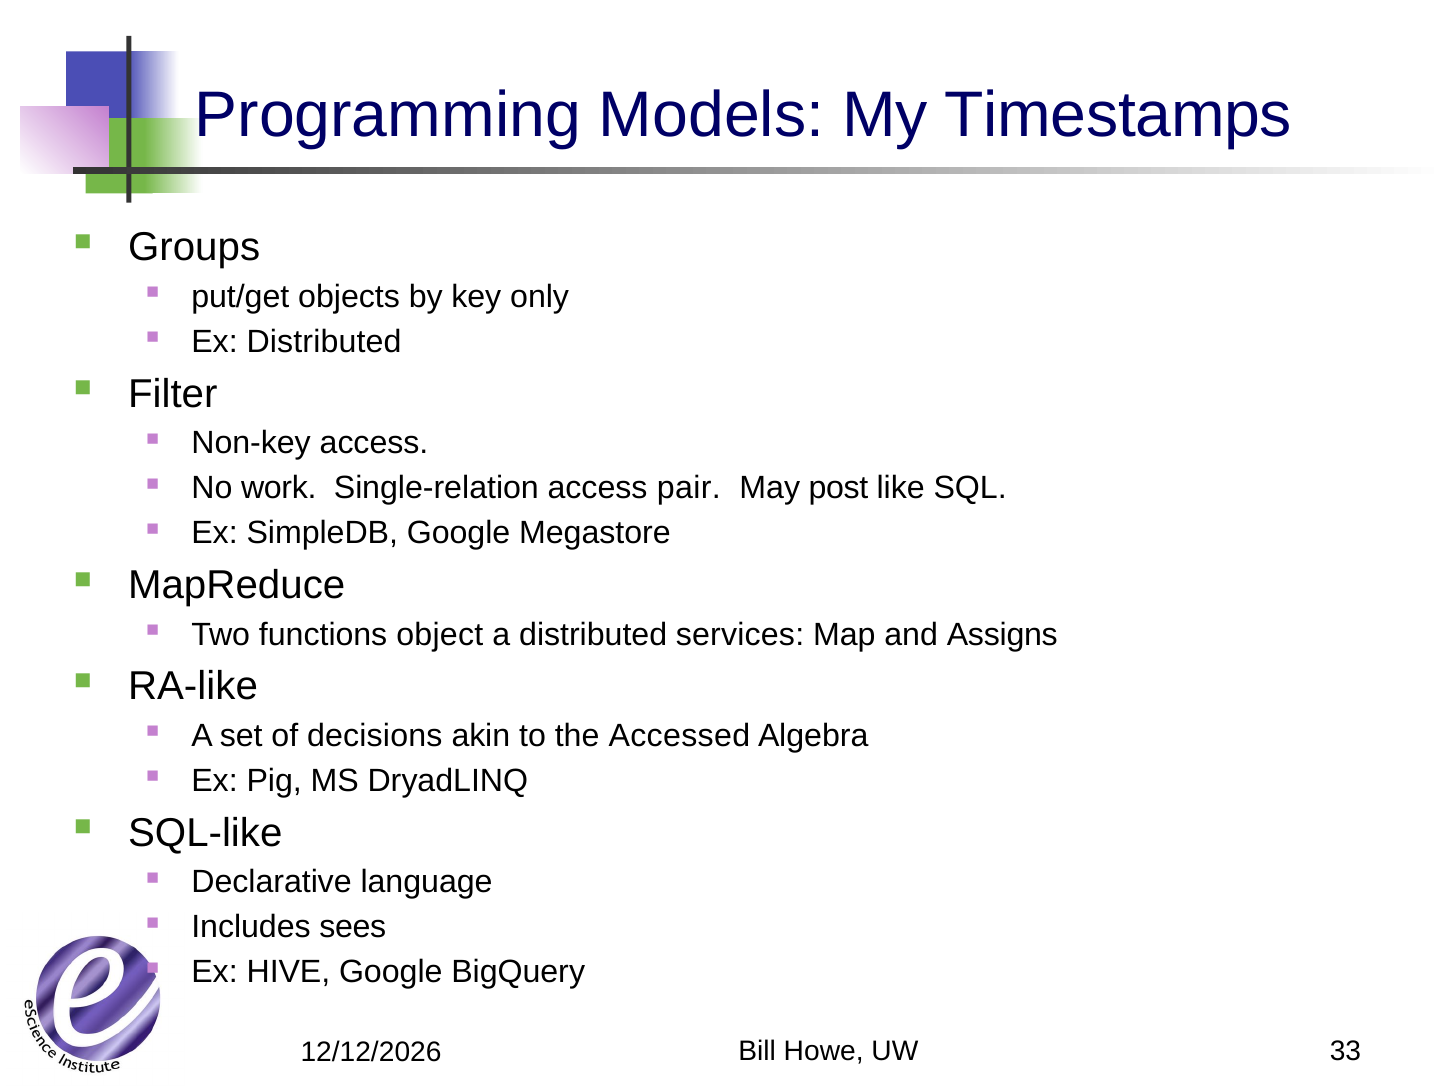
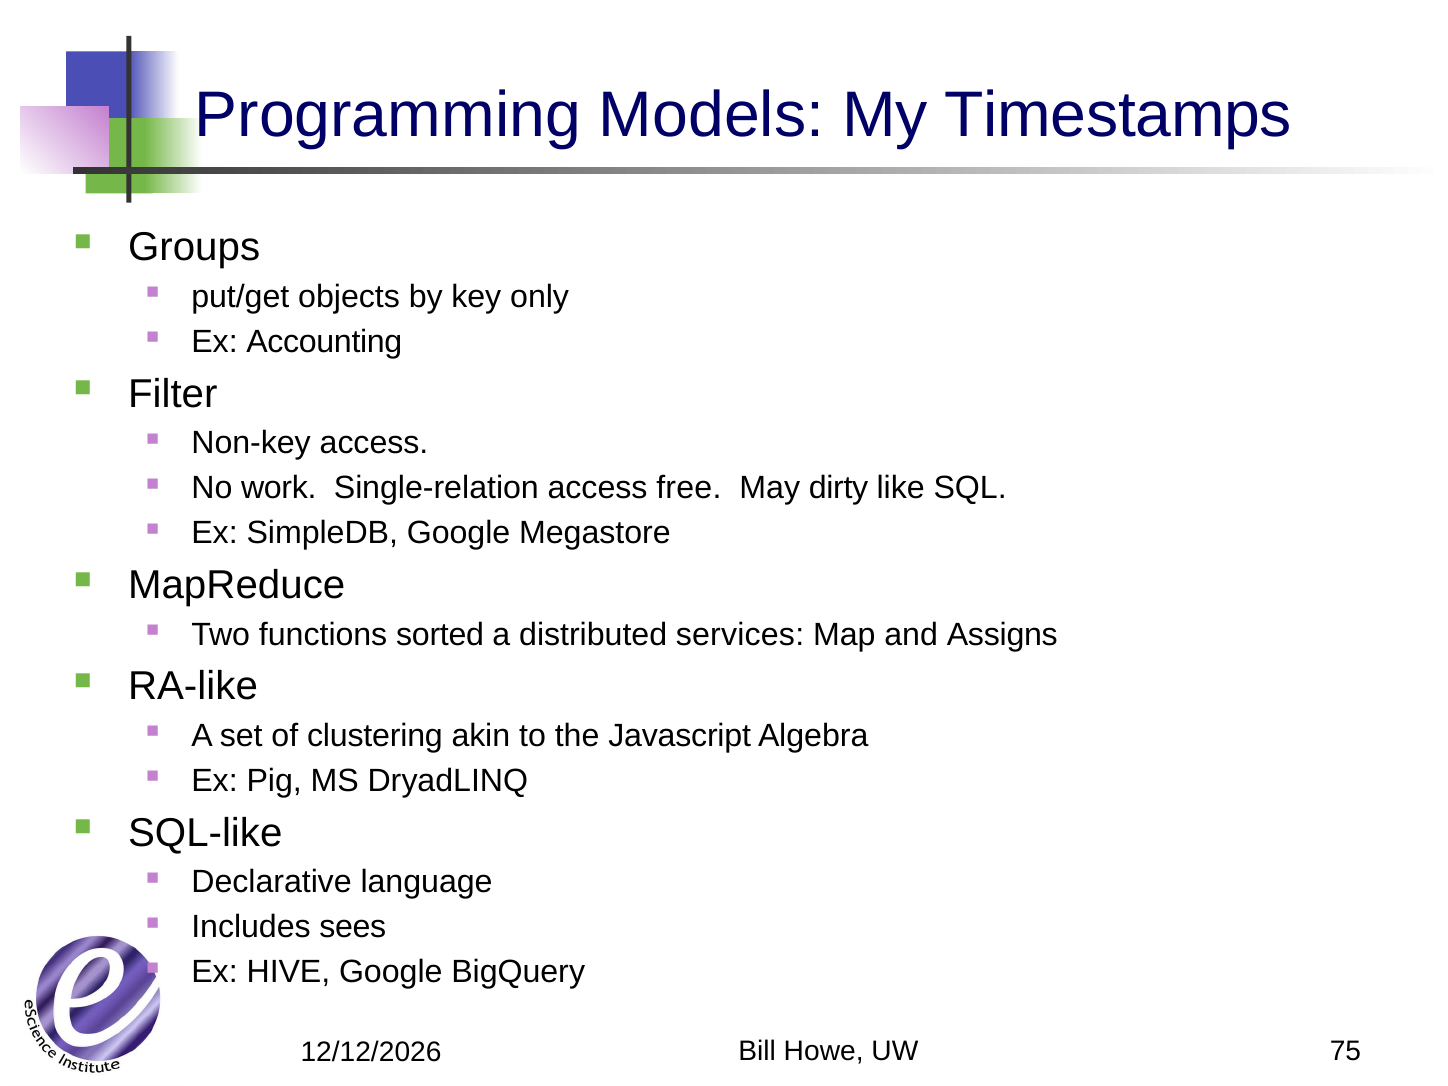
Ex Distributed: Distributed -> Accounting (324, 342)
pair: pair -> free (689, 488)
post: post -> dirty (838, 488)
object: object -> sorted (440, 634)
decisions: decisions -> clustering (375, 736)
Accessed: Accessed -> Javascript (680, 736)
33: 33 -> 75 (1345, 1052)
